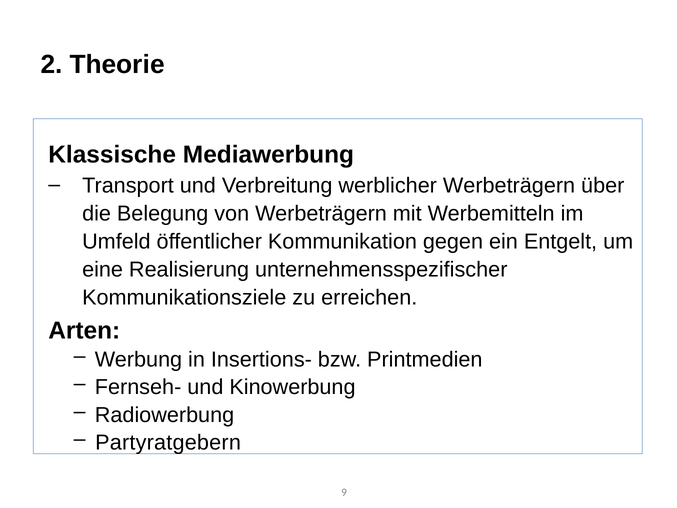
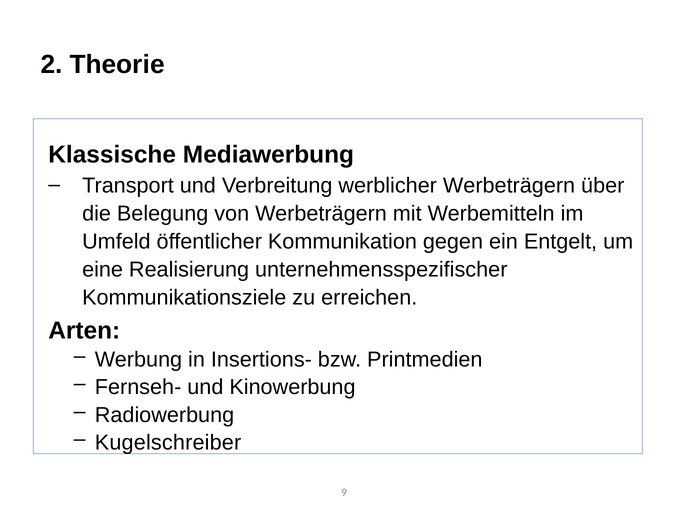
Partyratgebern: Partyratgebern -> Kugelschreiber (168, 442)
